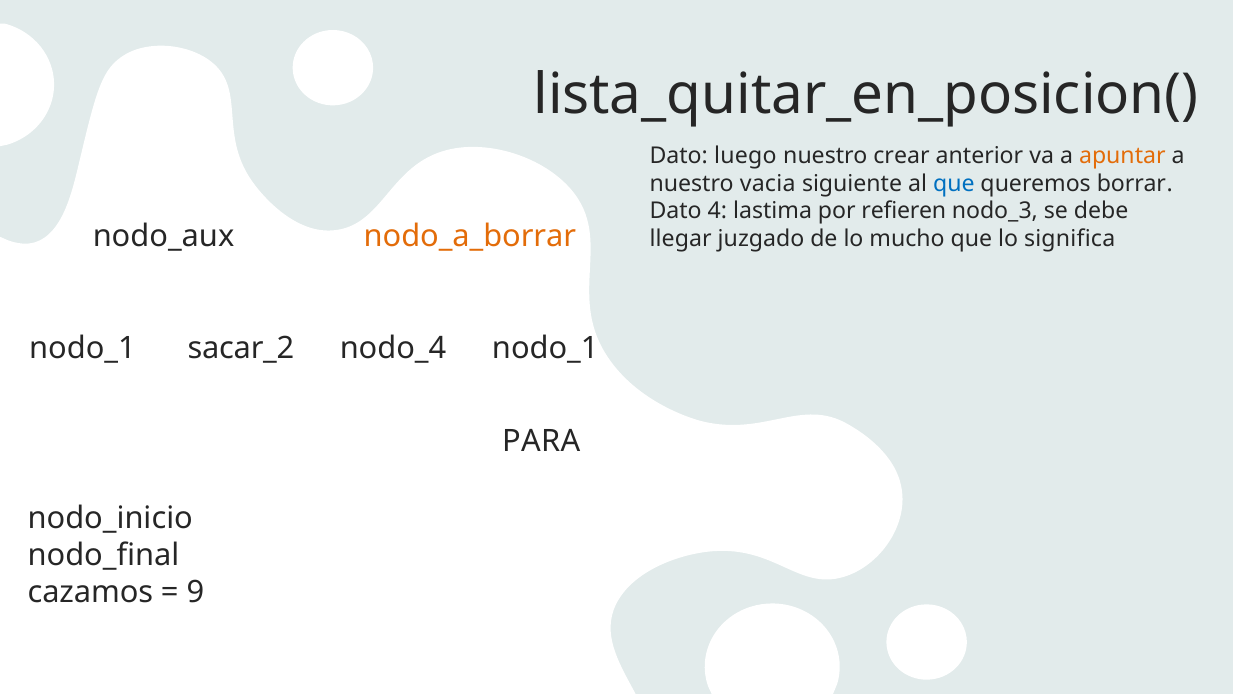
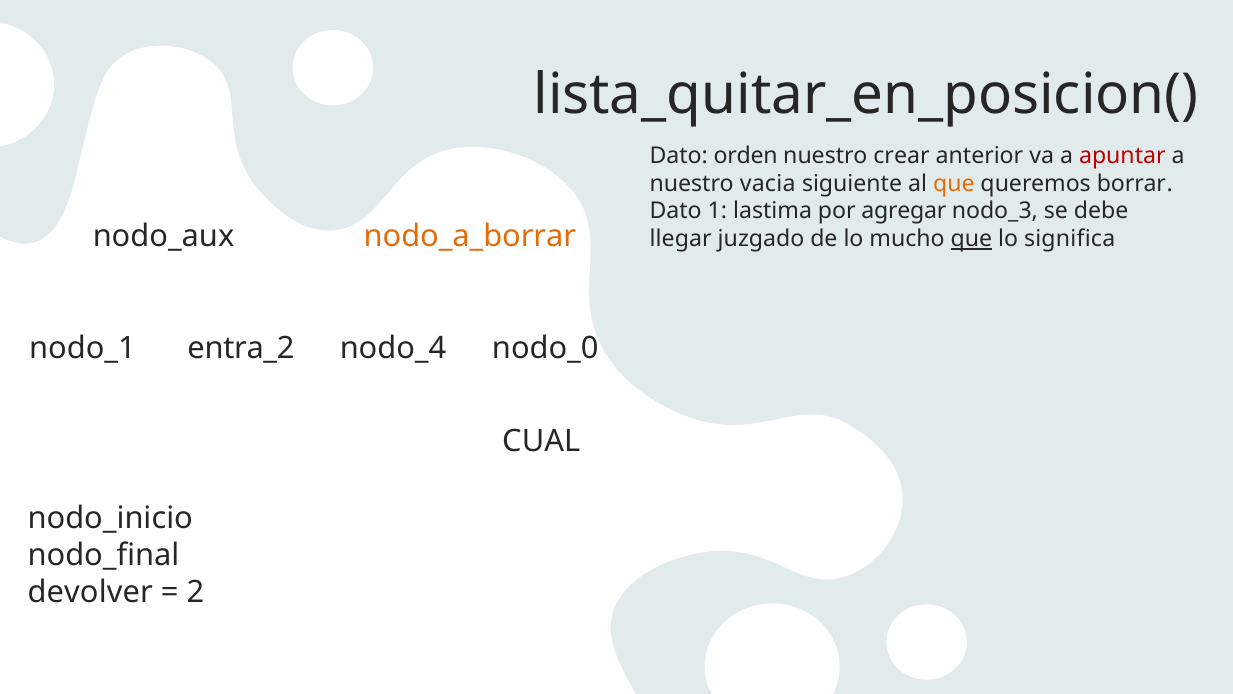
luego: luego -> orden (746, 156)
apuntar colour: orange -> red (1122, 156)
que colour: blue -> orange (954, 183)
4: 4 -> 1 (717, 211)
refieren: refieren -> agregar (904, 211)
que underline: none -> present (971, 239)
sacar_2: sacar_2 -> entra_2 (241, 348)
nodo_4 nodo_1: nodo_1 -> nodo_0 (545, 348)
PARA: PARA -> CUAL (541, 441)
cazamos: cazamos -> devolver (90, 592)
9: 9 -> 2 (196, 592)
